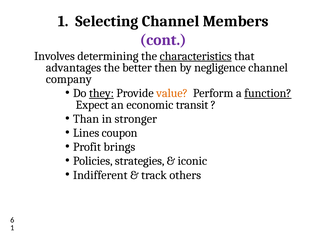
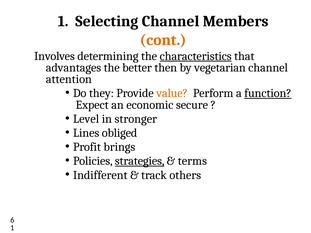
cont colour: purple -> orange (163, 40)
negligence: negligence -> vegetarian (220, 68)
company: company -> attention (69, 79)
they underline: present -> none (101, 93)
transit: transit -> secure (192, 105)
Than: Than -> Level (86, 119)
coupon: coupon -> obliged (120, 133)
strategies underline: none -> present (140, 161)
iconic: iconic -> terms (192, 161)
